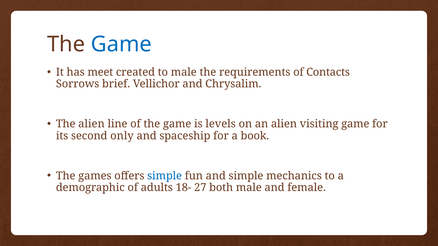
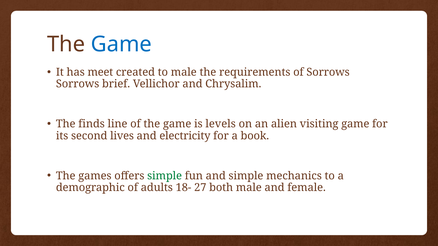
of Contacts: Contacts -> Sorrows (328, 72)
The alien: alien -> finds (92, 124)
only: only -> lives (122, 136)
spaceship: spaceship -> electricity (185, 136)
simple colour: blue -> green (165, 176)
